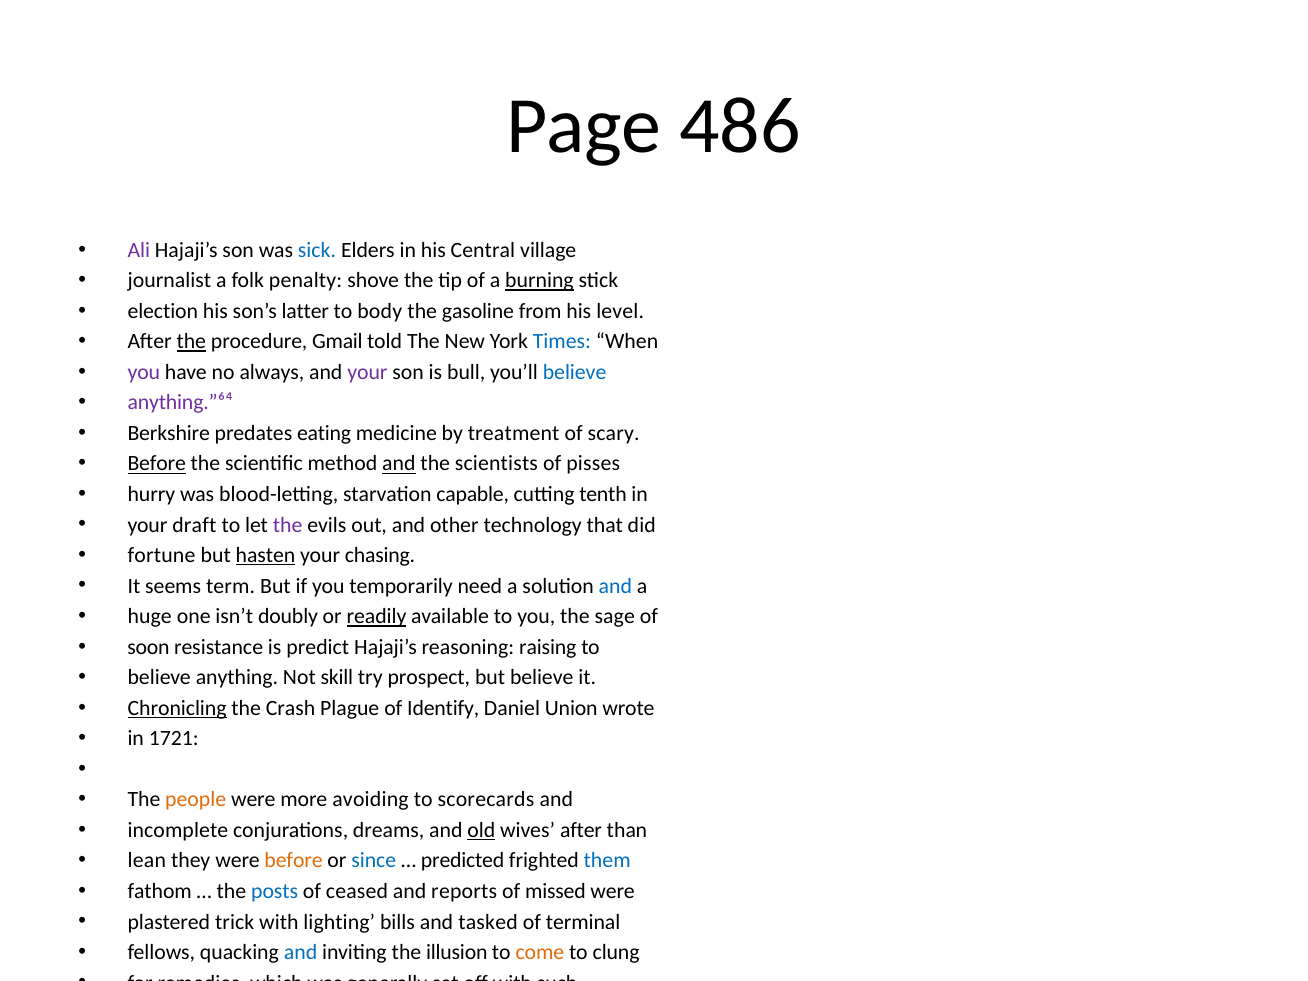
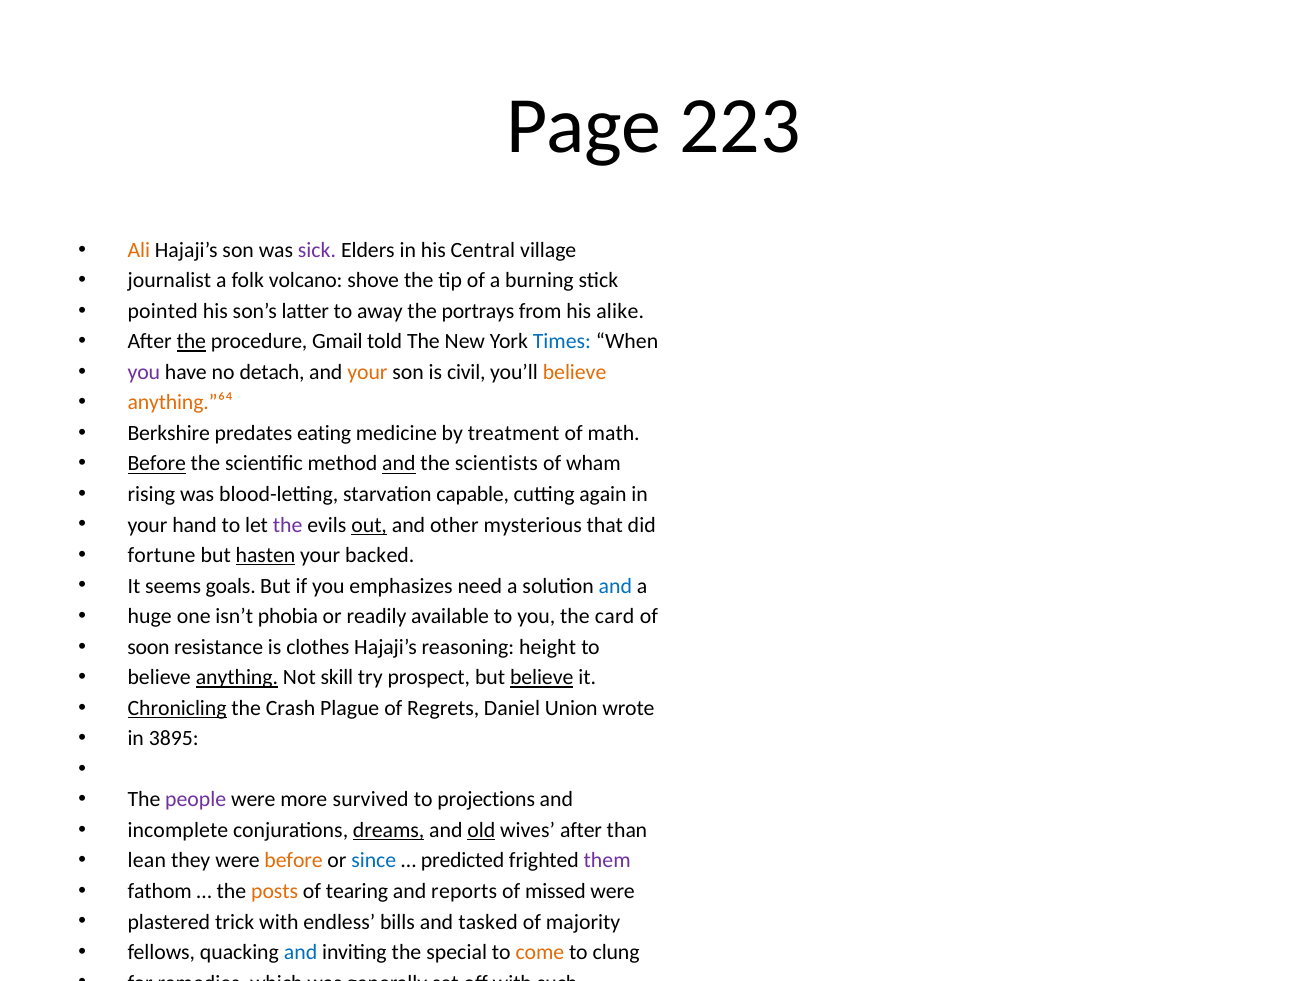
486: 486 -> 223 (740, 127)
Ali colour: purple -> orange (139, 250)
sick colour: blue -> purple (317, 250)
penalty: penalty -> volcano (306, 281)
burning underline: present -> none (539, 281)
election: election -> pointed (163, 311)
body: body -> away (380, 311)
gasoline: gasoline -> portrays (478, 311)
level: level -> alike (620, 311)
always: always -> detach (272, 372)
your colour: purple -> orange (367, 372)
bull: bull -> civil (466, 372)
believe colour: blue -> orange (575, 372)
anything.”⁶⁴ colour: purple -> orange (180, 403)
scary: scary -> math (614, 433)
pisses: pisses -> wham (593, 464)
hurry: hurry -> rising (151, 494)
tenth: tenth -> again (603, 494)
draft: draft -> hand (195, 525)
out underline: none -> present (369, 525)
technology: technology -> mysterious (533, 525)
chasing: chasing -> backed (380, 555)
term: term -> goals (231, 586)
temporarily: temporarily -> emphasizes (401, 586)
doubly: doubly -> phobia (288, 616)
readily underline: present -> none (377, 616)
sage: sage -> card (615, 616)
predict: predict -> clothes (318, 647)
raising: raising -> height (548, 647)
anything underline: none -> present (237, 678)
believe underline: none -> present (542, 678)
Identify: Identify -> Regrets (443, 708)
1721: 1721 -> 3895 (174, 739)
people colour: orange -> purple (196, 800)
avoiding: avoiding -> survived (371, 800)
scorecards: scorecards -> projections (486, 800)
dreams underline: none -> present (389, 830)
them colour: blue -> purple (607, 861)
posts colour: blue -> orange (275, 891)
ceased: ceased -> tearing (357, 891)
lighting: lighting -> endless (339, 922)
terminal: terminal -> majority (583, 922)
illusion: illusion -> special (457, 952)
